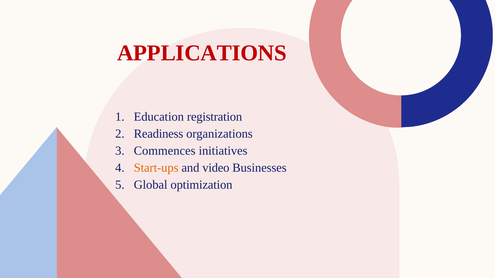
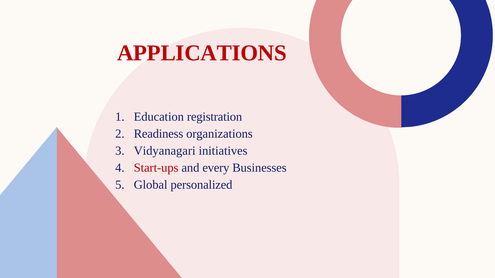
Commences: Commences -> Vidyanagari (165, 151)
Start-ups colour: orange -> red (156, 168)
video: video -> every (216, 168)
optimization: optimization -> personalized (201, 185)
